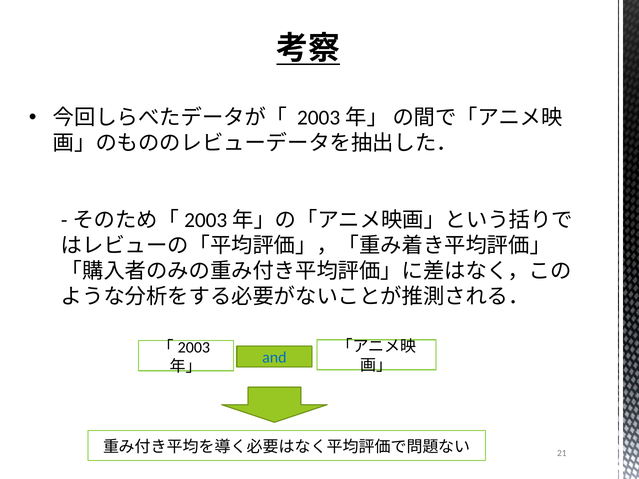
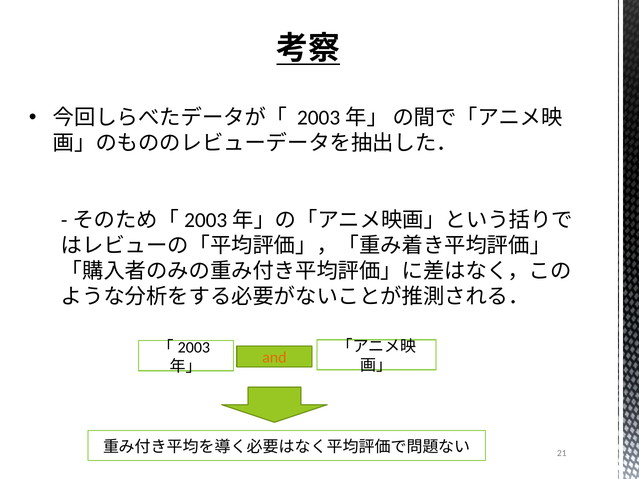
and colour: blue -> orange (274, 358)
